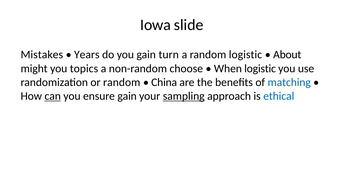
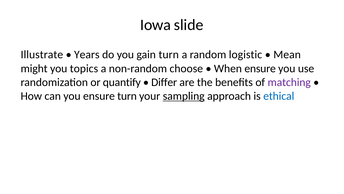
Mistakes: Mistakes -> Illustrate (42, 55)
About: About -> Mean (287, 55)
When logistic: logistic -> ensure (260, 68)
or random: random -> quantify (122, 82)
China: China -> Differ (164, 82)
matching colour: blue -> purple (289, 82)
can underline: present -> none (53, 96)
ensure gain: gain -> turn (127, 96)
